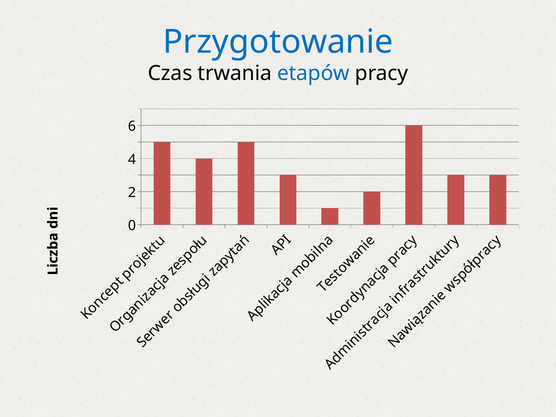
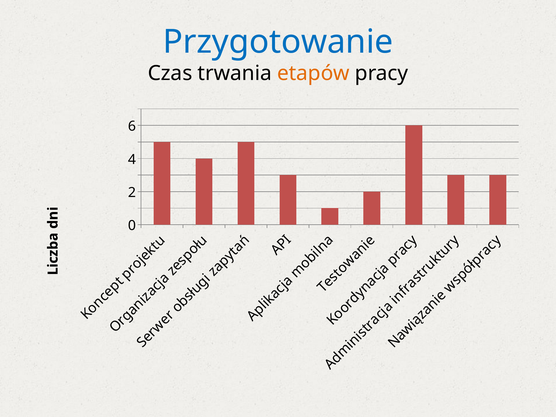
etapów colour: blue -> orange (313, 73)
